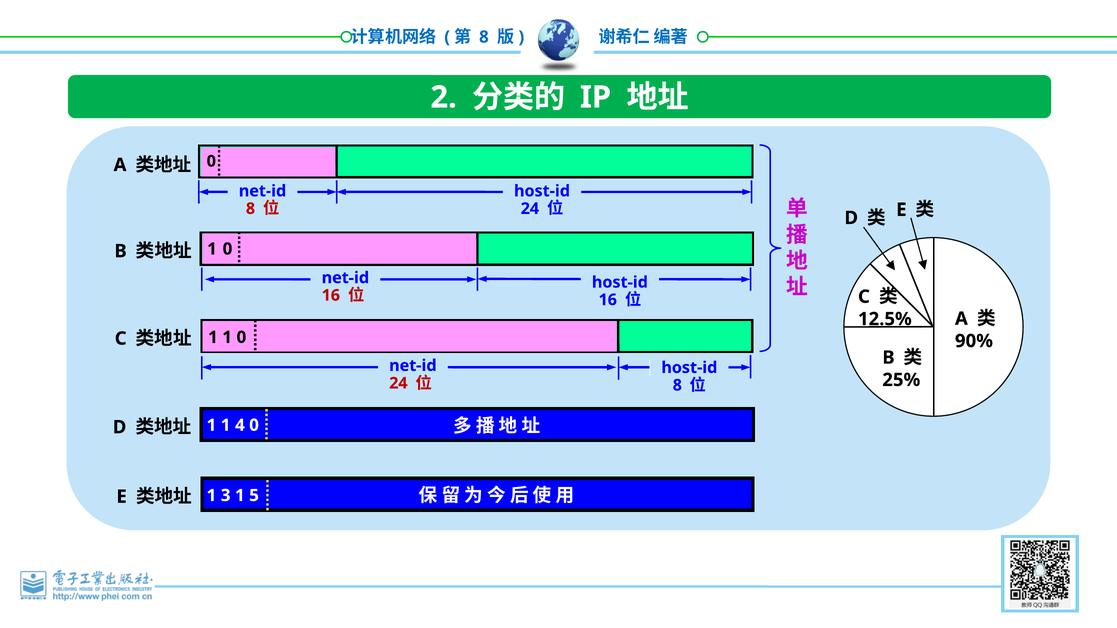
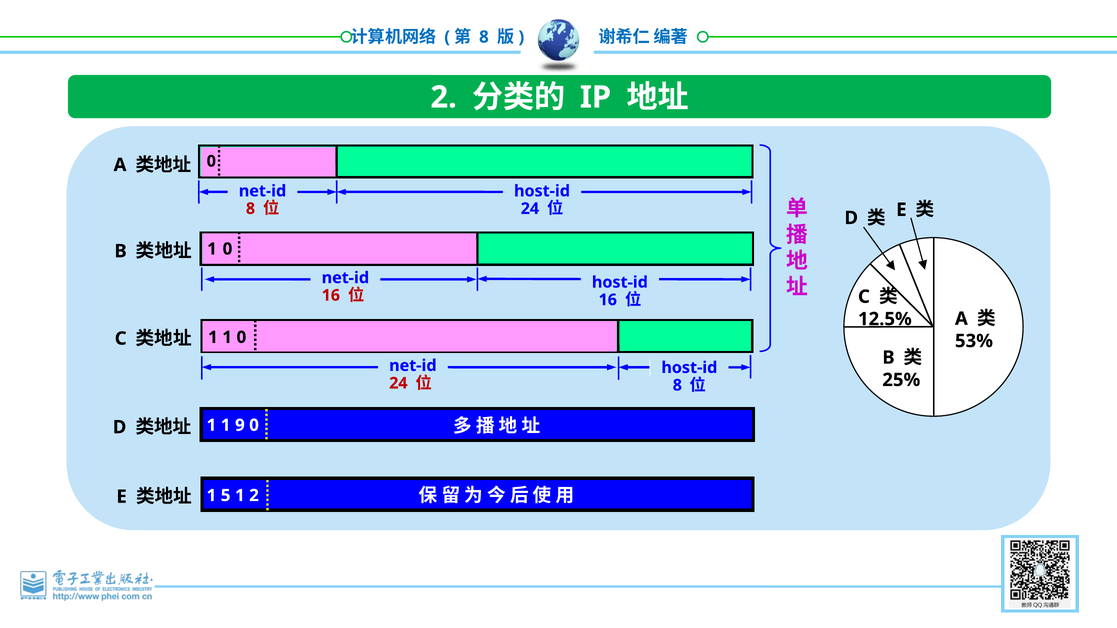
90%: 90% -> 53% (974, 341)
4: 4 -> 9 (240, 425)
3: 3 -> 5 (226, 496)
1 5: 5 -> 2 (254, 496)
